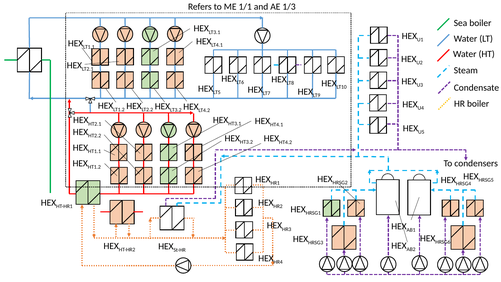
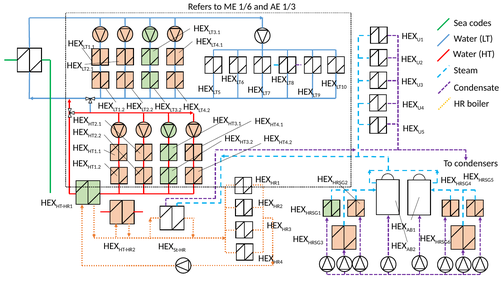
1/1: 1/1 -> 1/6 (245, 7)
Sea boiler: boiler -> codes (480, 23)
